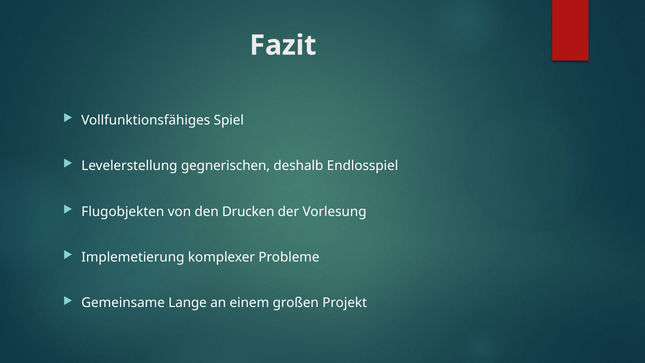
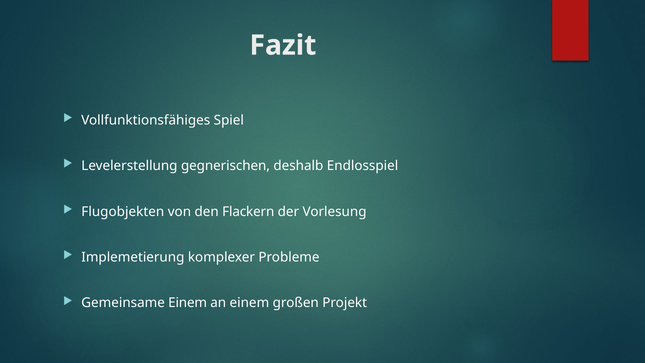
Drucken: Drucken -> Flackern (248, 211)
Gemeinsame Lange: Lange -> Einem (188, 303)
